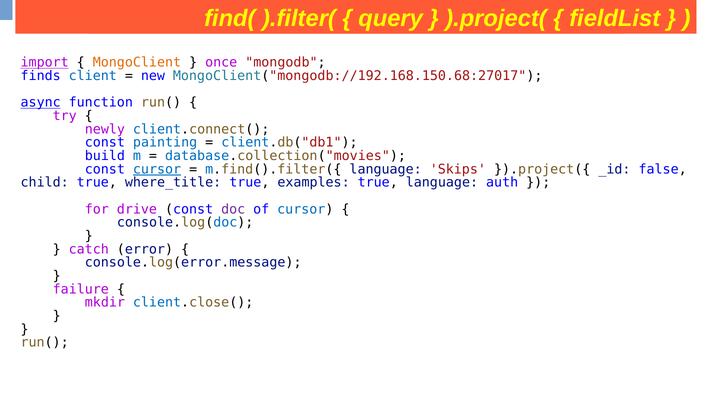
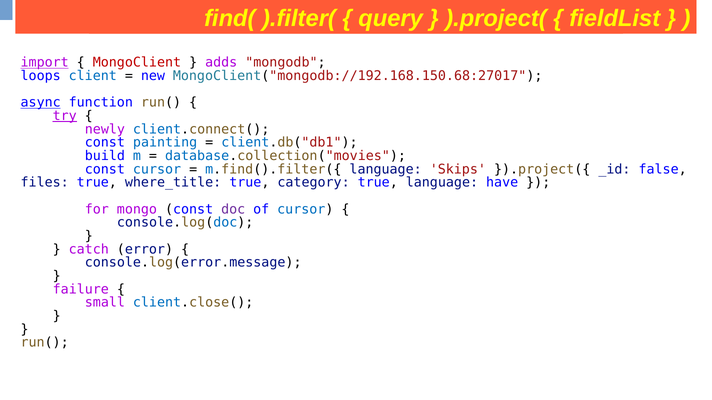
MongoClient colour: orange -> red (137, 63)
once: once -> adds (221, 63)
finds: finds -> loops (41, 76)
try underline: none -> present (65, 116)
cursor underline: present -> none (157, 169)
child: child -> files (45, 183)
examples: examples -> category (314, 183)
auth: auth -> have (502, 183)
drive: drive -> mongo (137, 210)
mkdir: mkdir -> small (105, 303)
